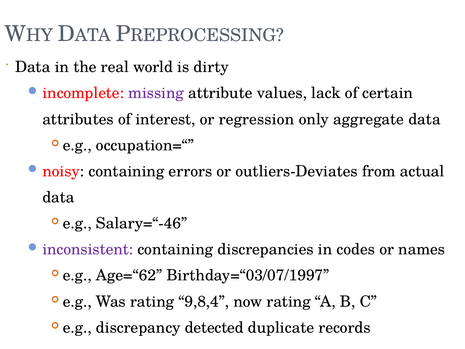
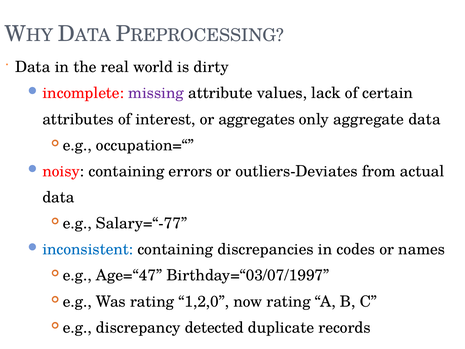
regression: regression -> aggregates (257, 119)
Salary=“-46: Salary=“-46 -> Salary=“-77 (142, 223)
inconsistent colour: purple -> blue (88, 249)
Age=“62: Age=“62 -> Age=“47 (129, 275)
9,8,4: 9,8,4 -> 1,2,0 (204, 301)
